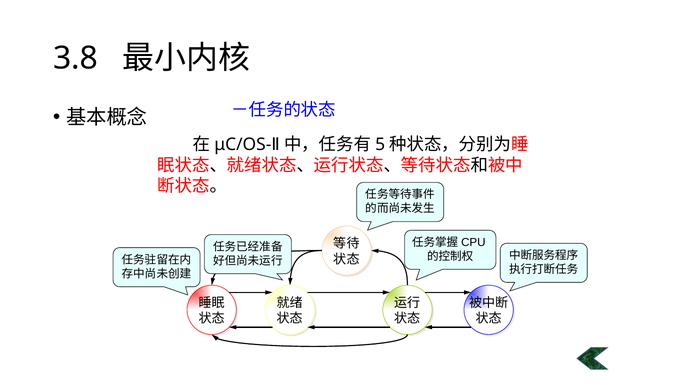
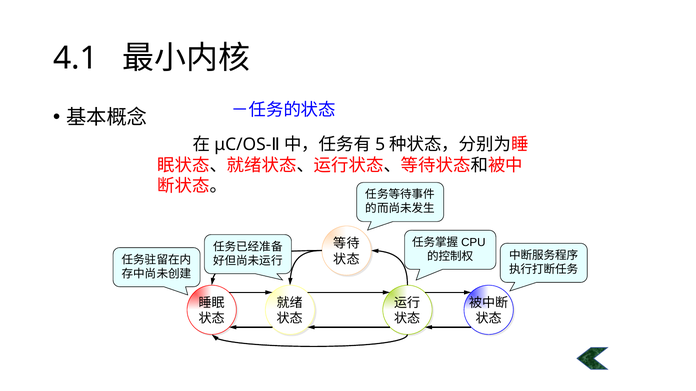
3.8: 3.8 -> 4.1 (76, 58)
